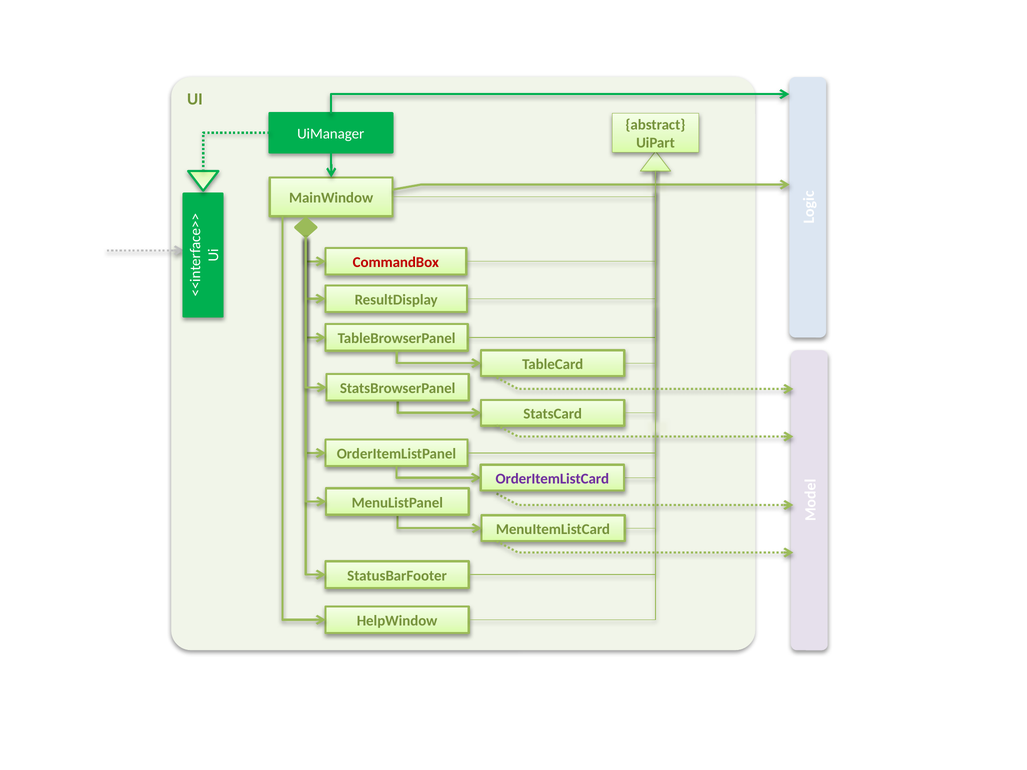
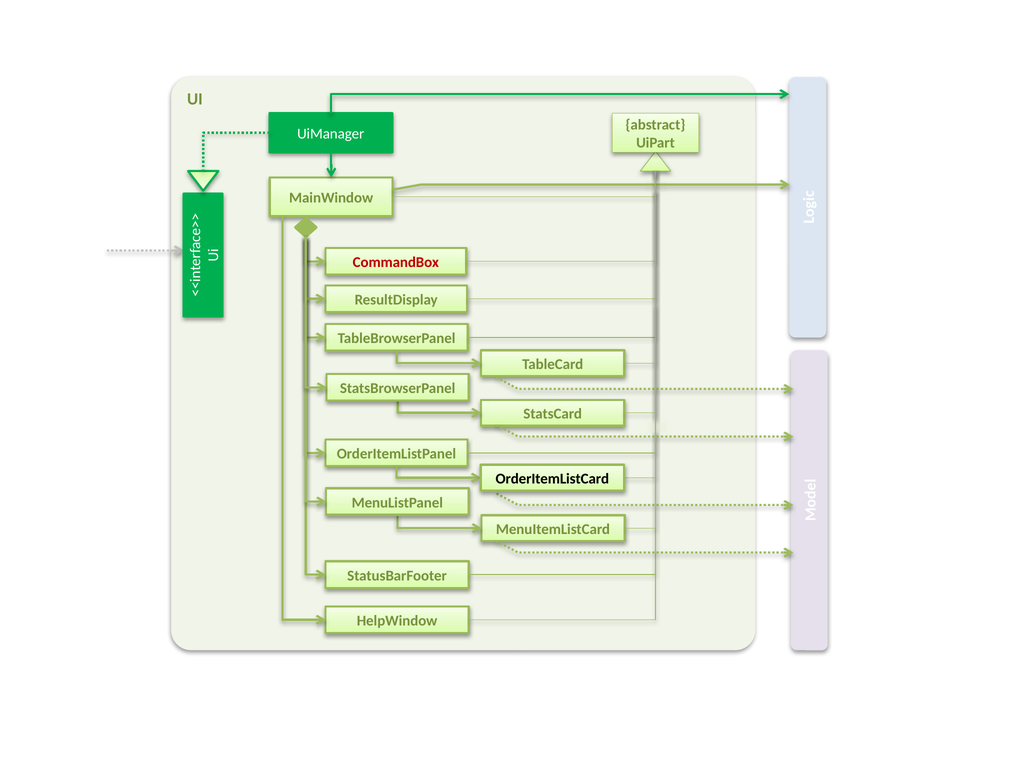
OrderItemListCard colour: purple -> black (552, 479)
